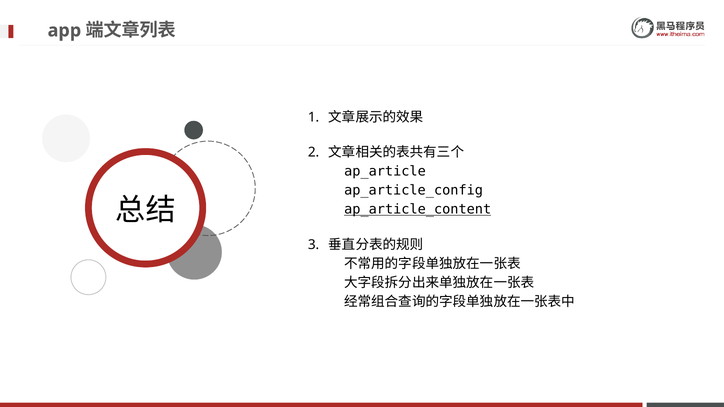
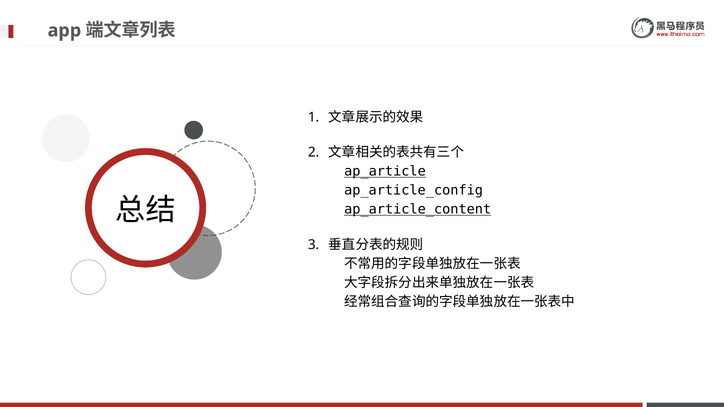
ap_article underline: none -> present (385, 172)
